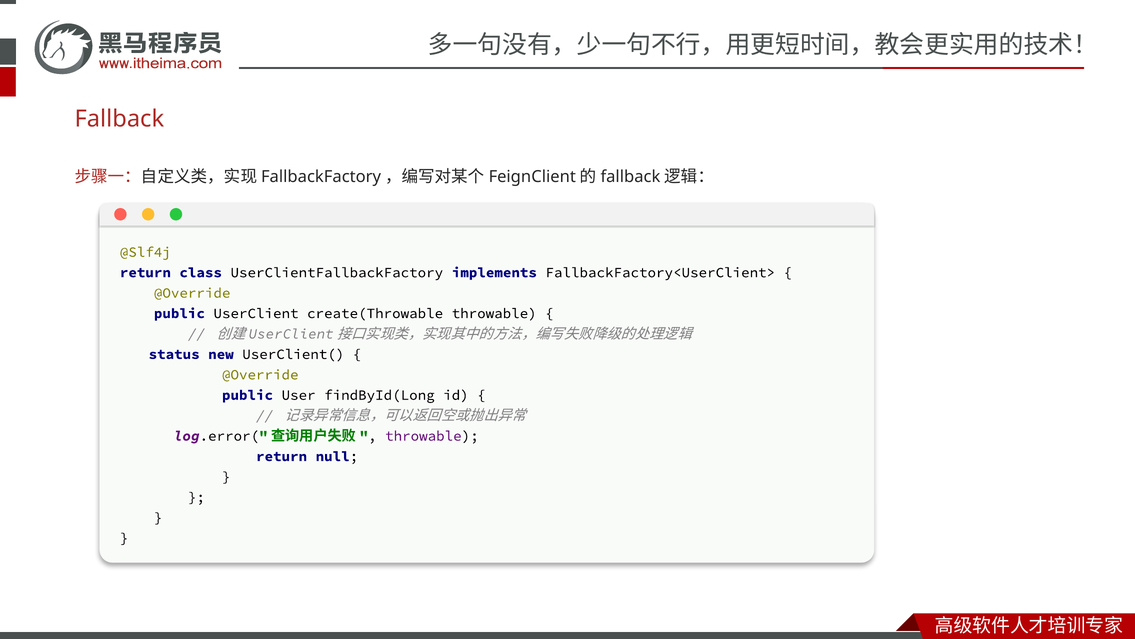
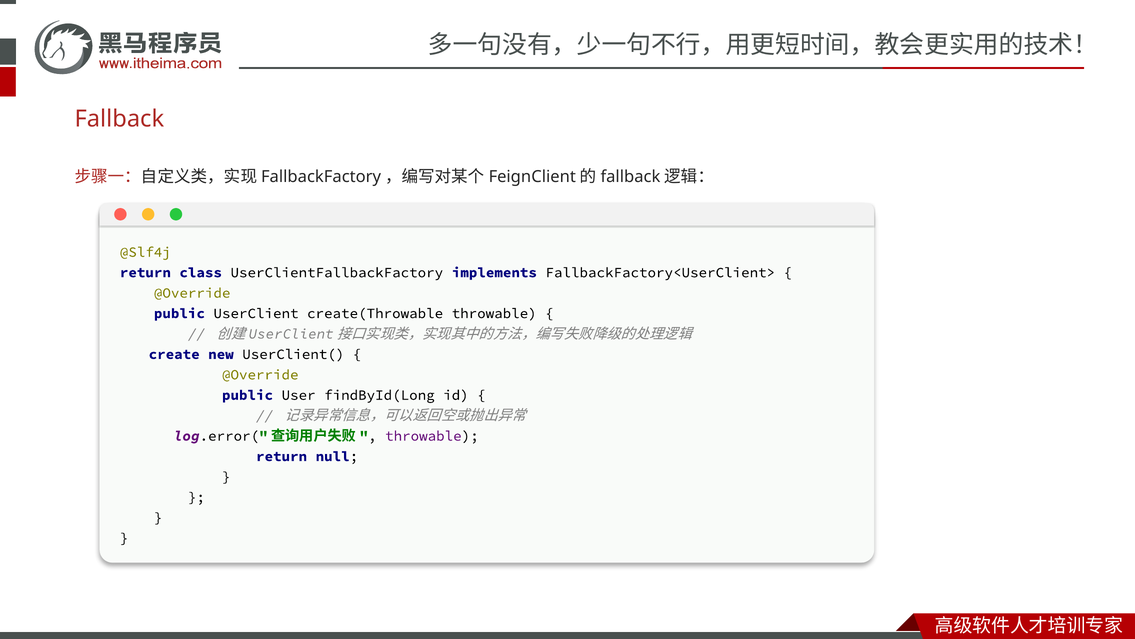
status: status -> create (174, 354)
